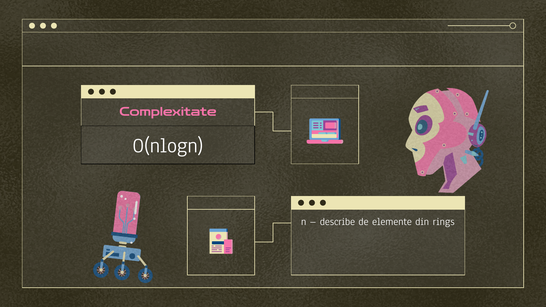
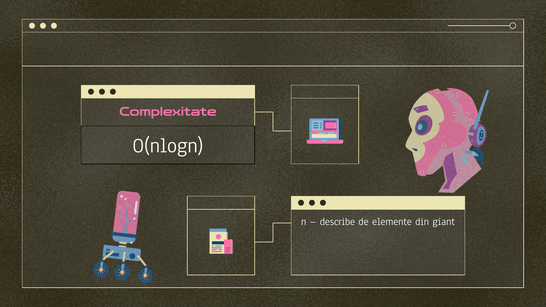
rings: rings -> giant (444, 222)
